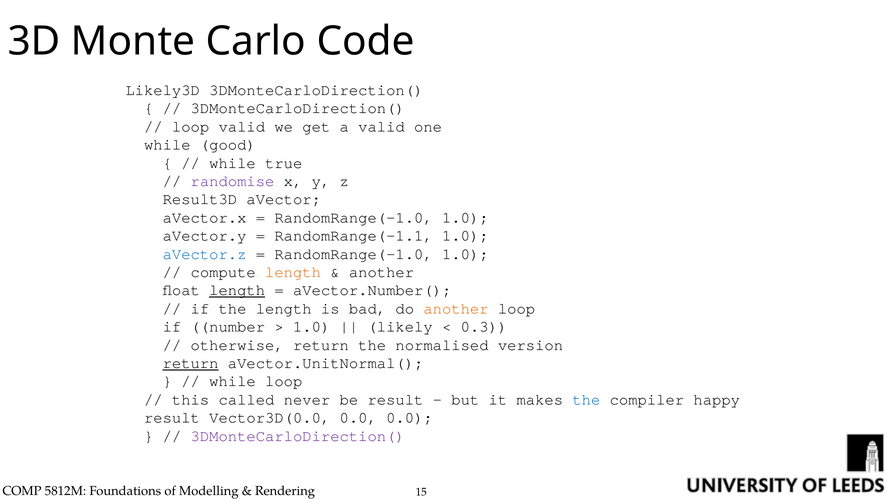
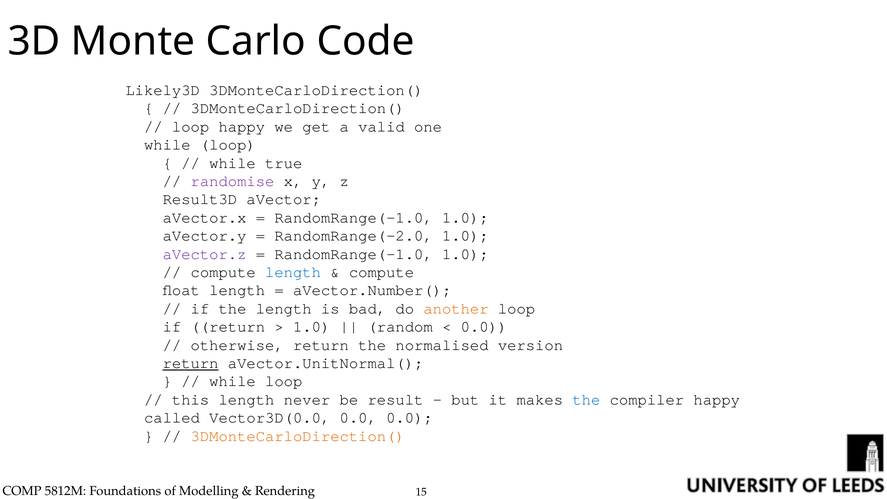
loop valid: valid -> happy (242, 126)
good: good -> loop (228, 145)
RandomRange(-1.1: RandomRange(-1.1 -> RandomRange(-2.0 (354, 236)
aVector.z colour: blue -> purple (205, 254)
length colour: orange -> blue (293, 272)
another: another -> compute (382, 272)
length underline: present -> none (237, 290)
if number: number -> return (228, 327)
likely: likely -> random (400, 327)
0.3: 0.3 -> 0.0 (484, 327)
this called: called -> length (246, 399)
result: result -> called (172, 418)
3DMonteCarloDirection( colour: purple -> orange (298, 436)
